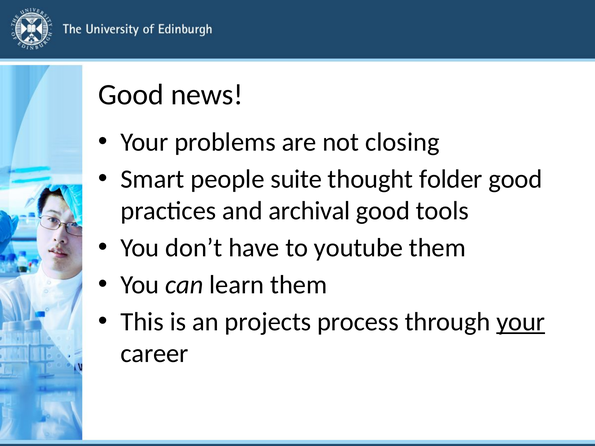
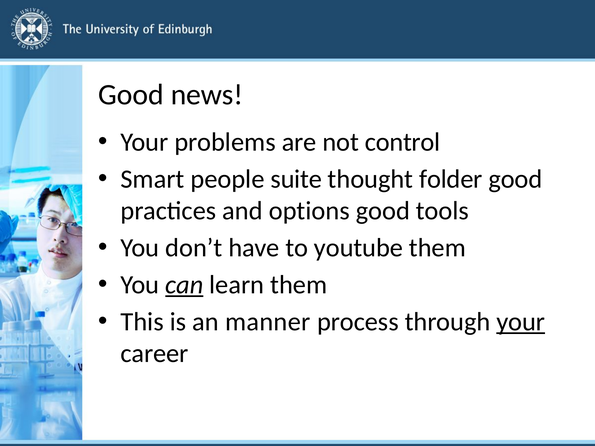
closing: closing -> control (403, 142)
archival: archival -> options (309, 211)
can underline: none -> present (184, 285)
projects: projects -> manner (268, 322)
